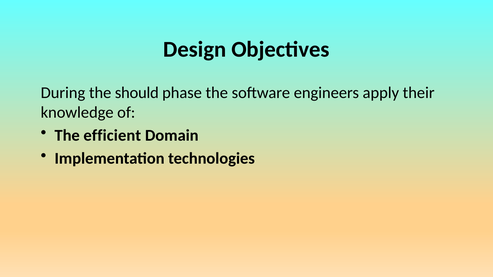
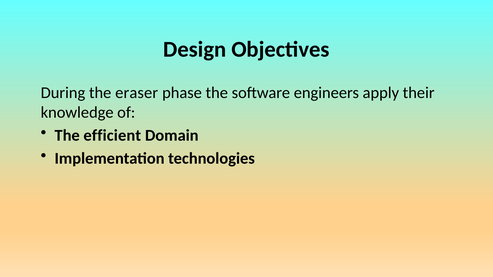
should: should -> eraser (137, 93)
